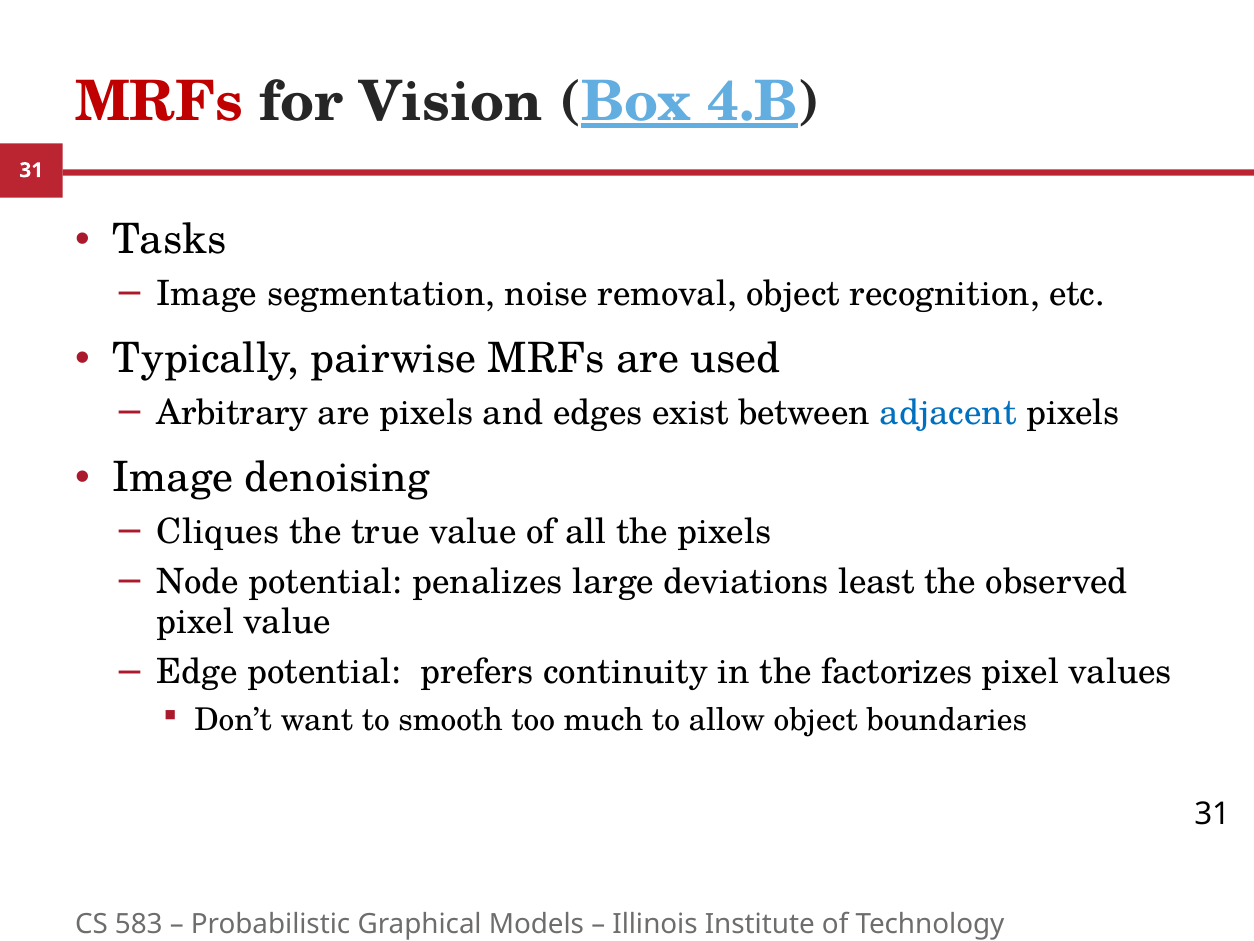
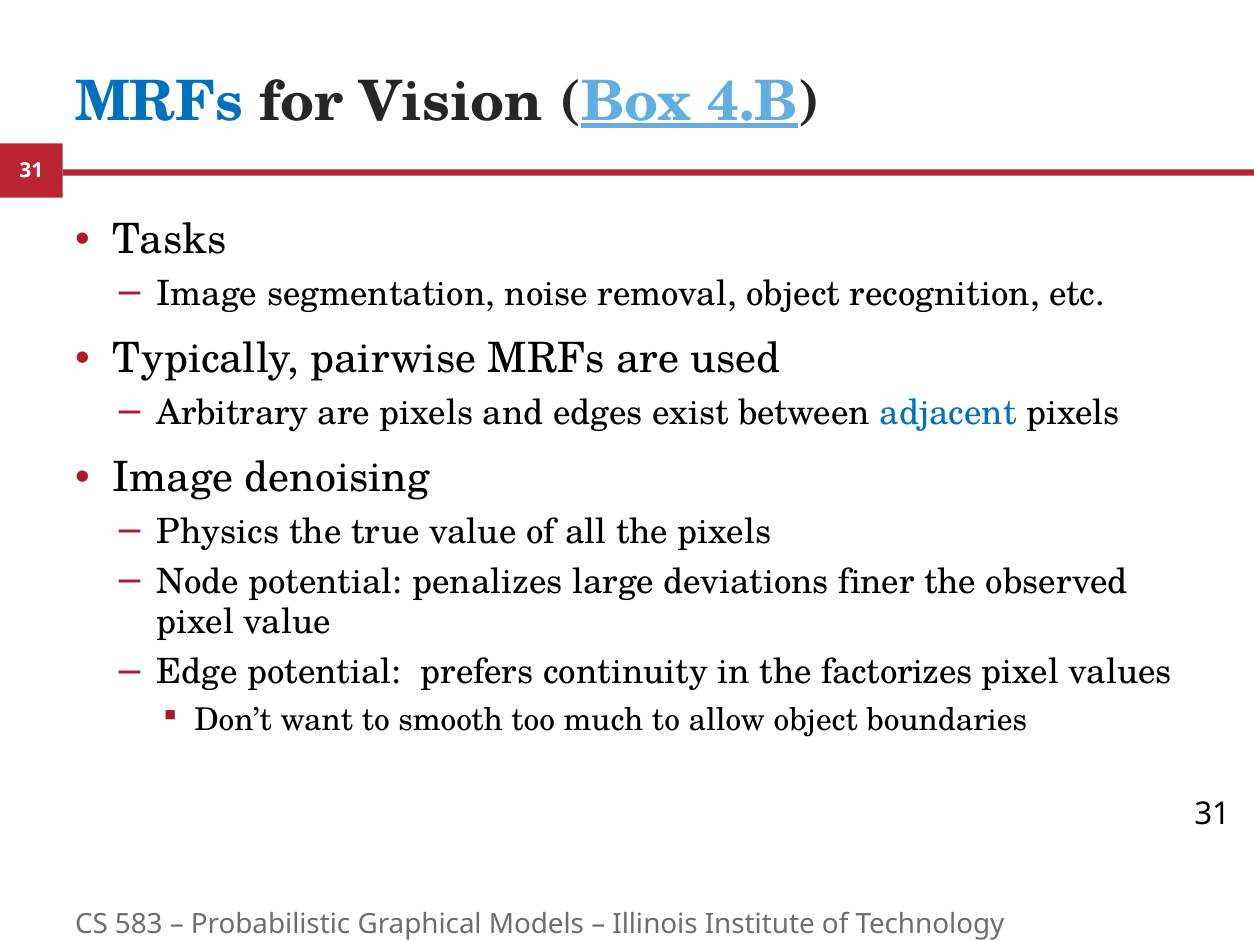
MRFs colour: red -> blue (159, 102)
Cliques: Cliques -> Physics (218, 531)
least: least -> finer (877, 581)
